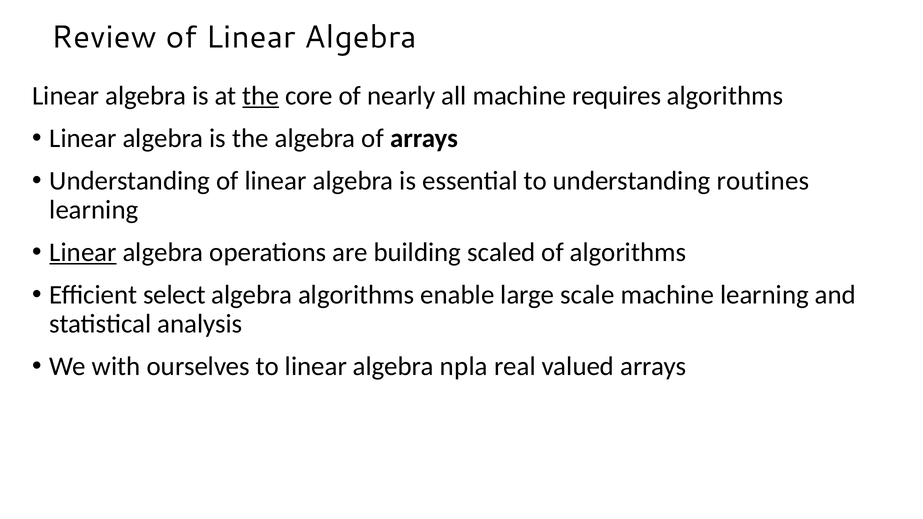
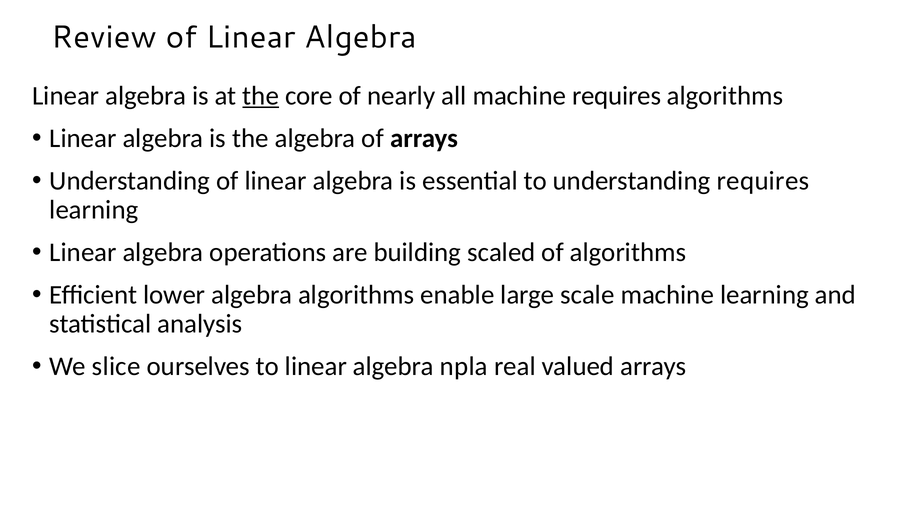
understanding routines: routines -> requires (763, 181)
Linear underline: present -> none (83, 252)
select: select -> lower (174, 295)
with: with -> slice (116, 366)
